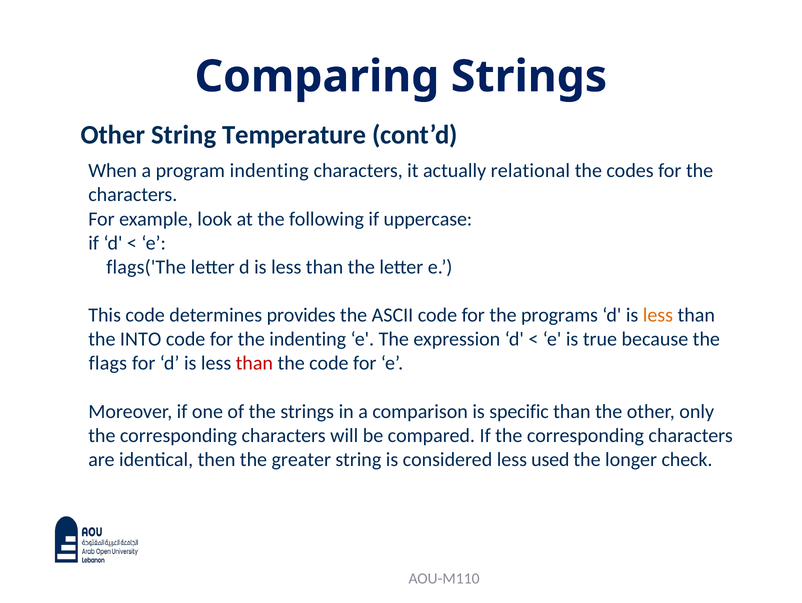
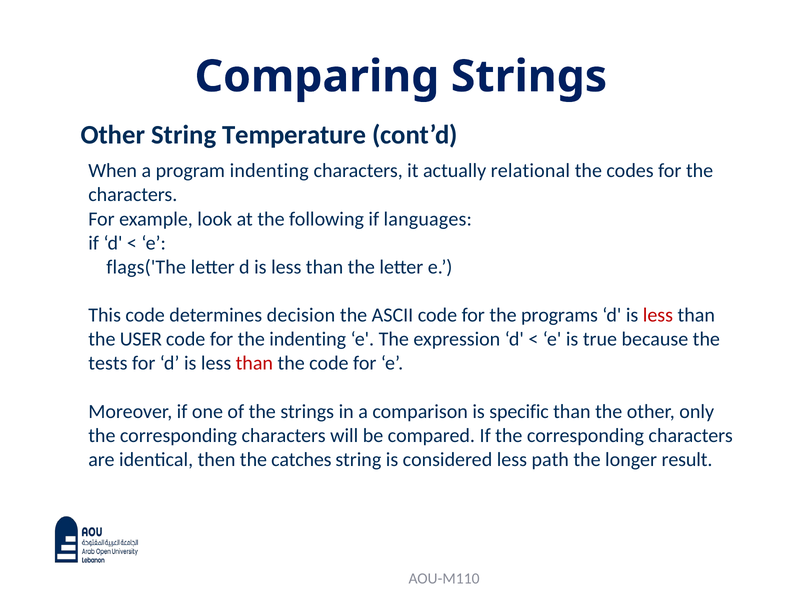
uppercase: uppercase -> languages (428, 219)
provides: provides -> decision (301, 315)
less colour: orange -> red (658, 315)
INTO: INTO -> USER (141, 339)
flags: flags -> tests (108, 363)
greater: greater -> catches (301, 460)
used: used -> path (550, 460)
check: check -> result (687, 460)
